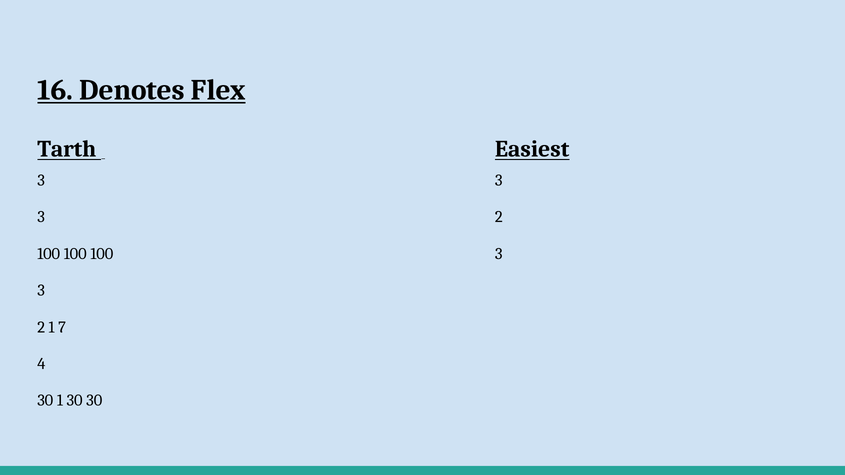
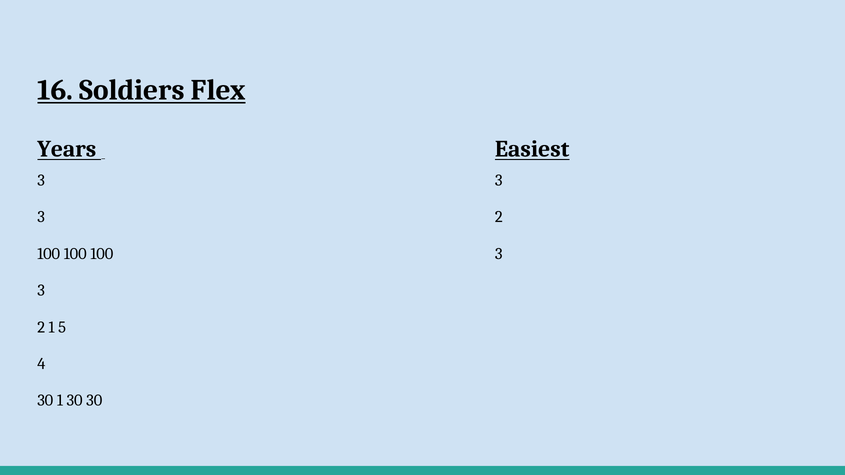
Denotes: Denotes -> Soldiers (132, 90)
Tarth: Tarth -> Years (67, 149)
7: 7 -> 5 (62, 327)
